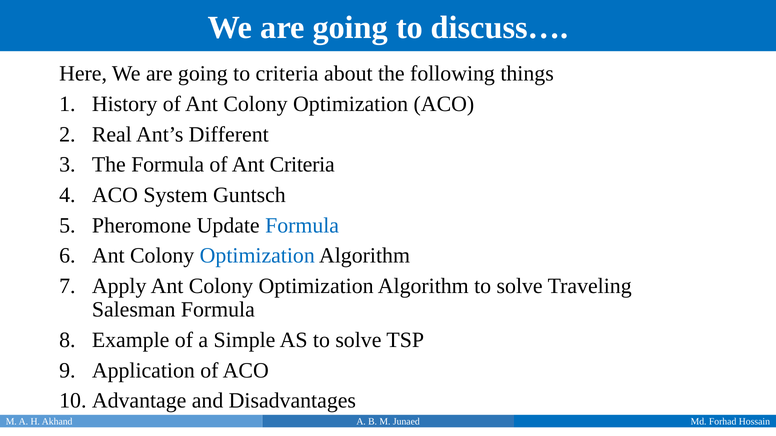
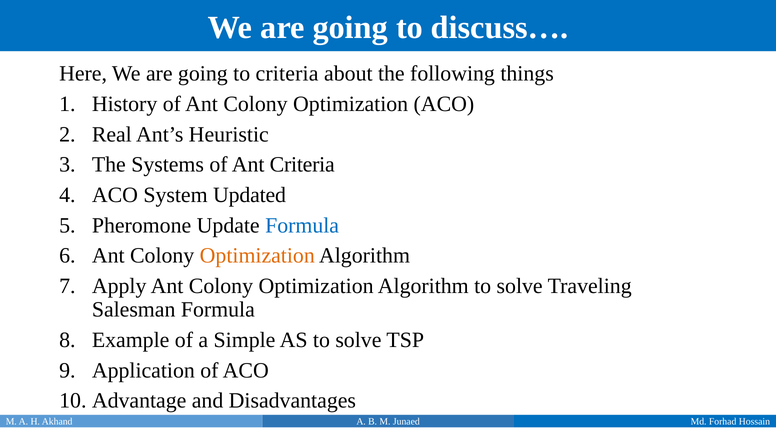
Different: Different -> Heuristic (229, 134)
The Formula: Formula -> Systems (168, 165)
Guntsch: Guntsch -> Updated (250, 195)
Optimization colour: blue -> orange (257, 256)
